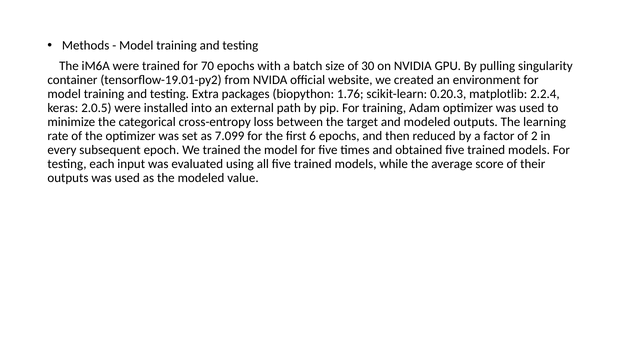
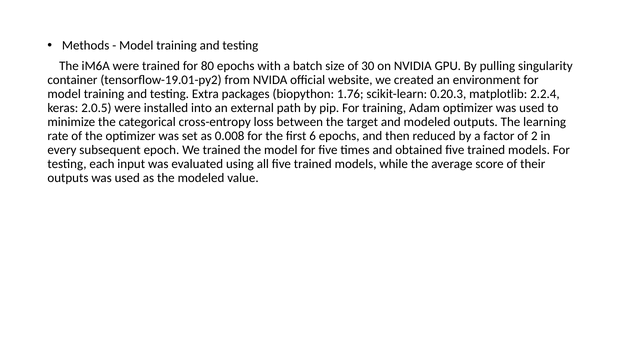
70: 70 -> 80 (207, 66)
7.099: 7.099 -> 0.008 (230, 136)
